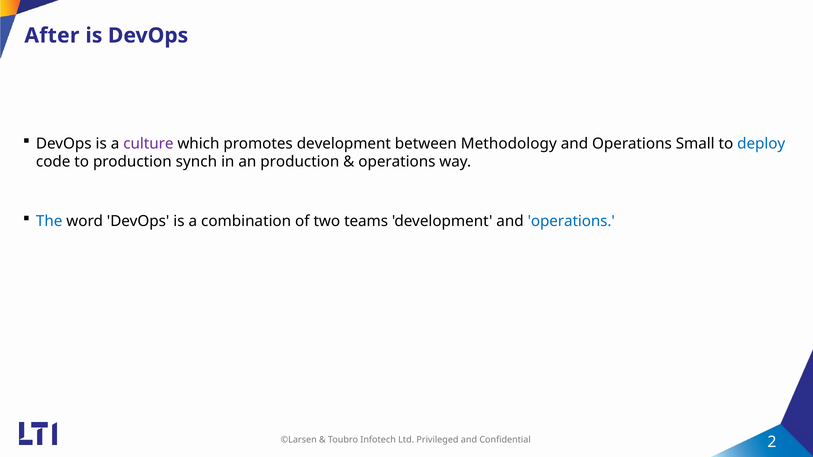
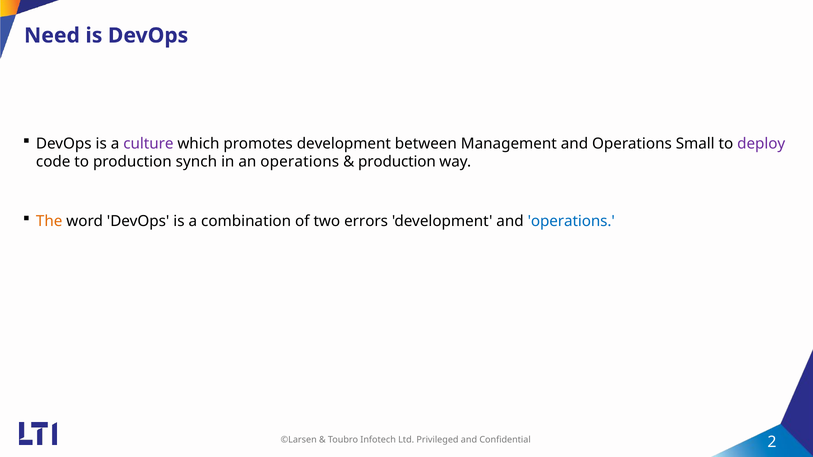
After: After -> Need (52, 36)
Methodology: Methodology -> Management (509, 144)
deploy colour: blue -> purple (761, 144)
an production: production -> operations (300, 162)
operations: operations -> production (397, 162)
The colour: blue -> orange (49, 221)
teams: teams -> errors (366, 221)
